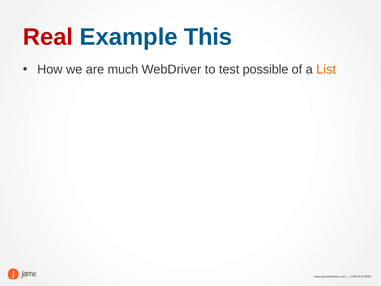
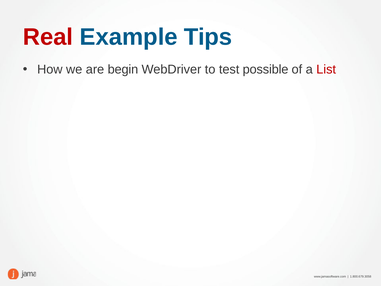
This: This -> Tips (208, 37)
much: much -> begin (123, 69)
List colour: orange -> red (326, 69)
